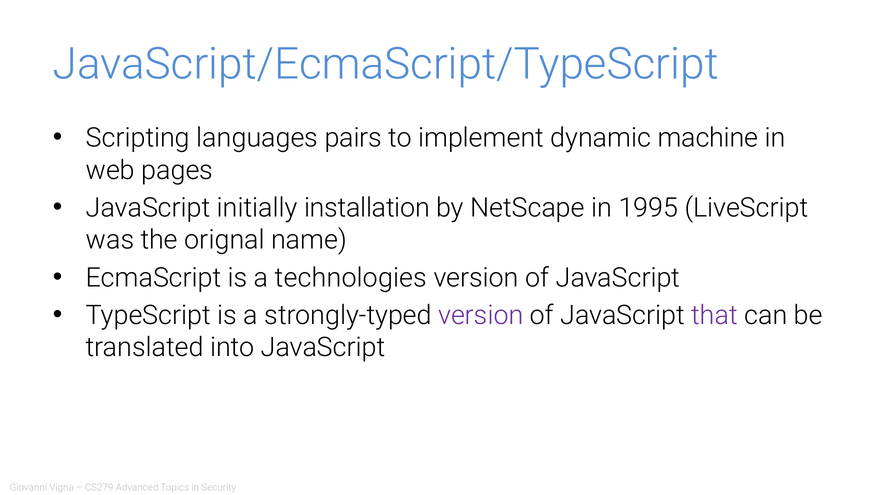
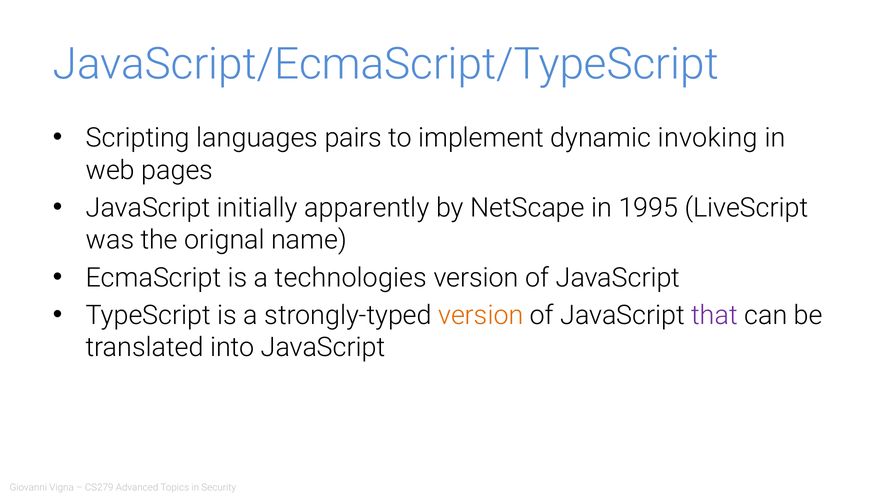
machine: machine -> invoking (708, 138)
installation: installation -> apparently (367, 208)
version colour: purple -> orange (481, 316)
